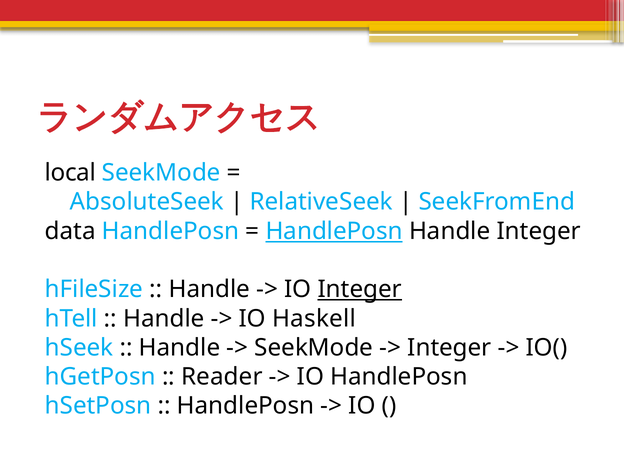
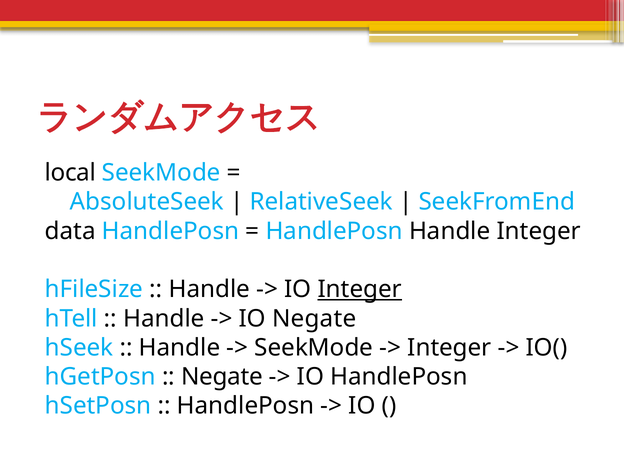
HandlePosn underline: present -> none (334, 231)
IO Haskell: Haskell -> Negate (314, 319)
Reader: Reader -> Negate (222, 377)
